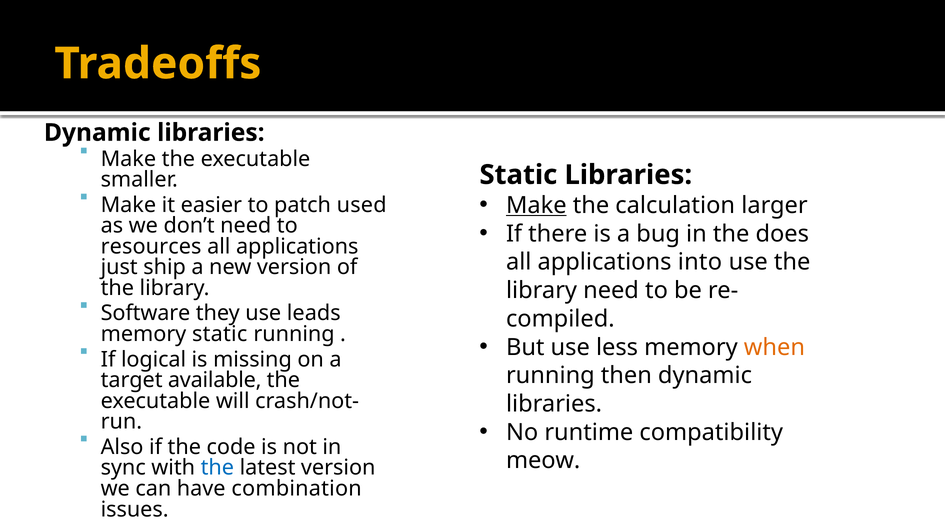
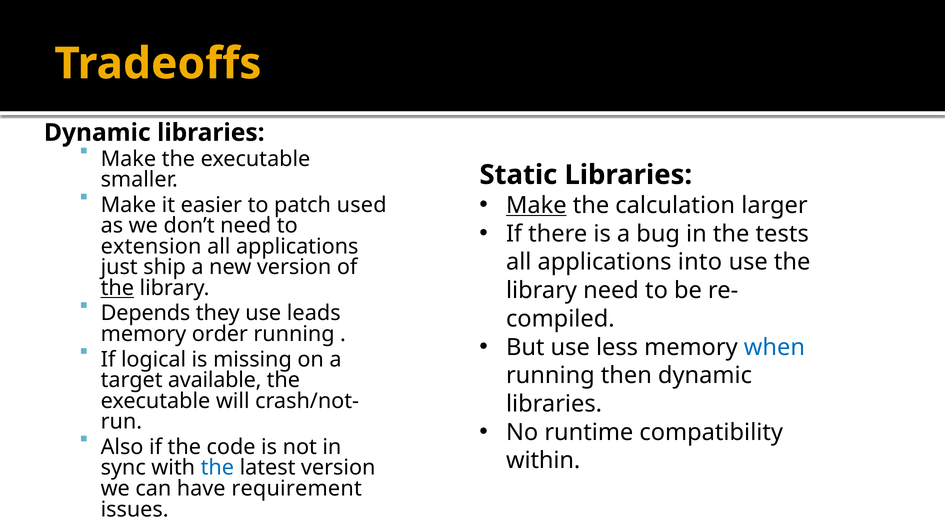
does: does -> tests (782, 234)
resources: resources -> extension (151, 246)
the underline: none -> present (117, 288)
Software: Software -> Depends (146, 313)
memory static: static -> order (220, 334)
when colour: orange -> blue (774, 347)
meow: meow -> within (543, 460)
combination: combination -> requirement (297, 488)
